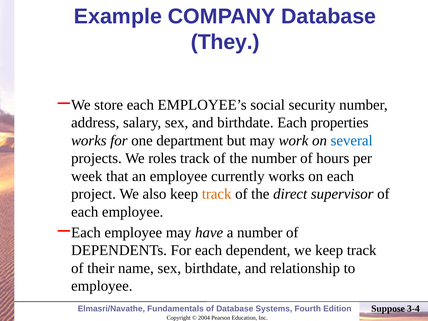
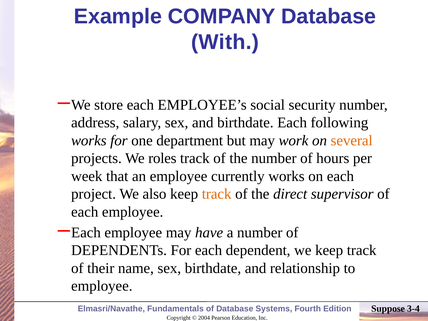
They: They -> With (225, 42)
properties: properties -> following (339, 123)
several colour: blue -> orange (352, 140)
